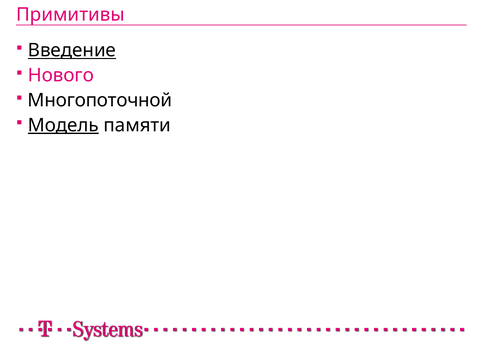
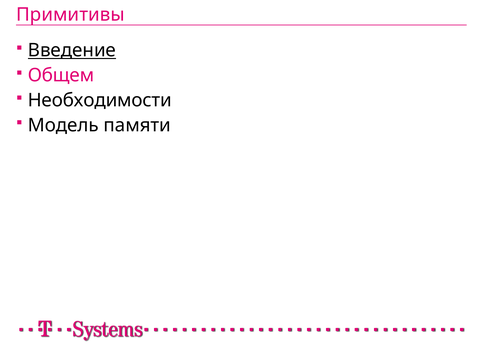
Нового: Нового -> Общем (61, 75)
Многопоточной: Многопоточной -> Необходимости (100, 100)
Модель underline: present -> none (63, 125)
